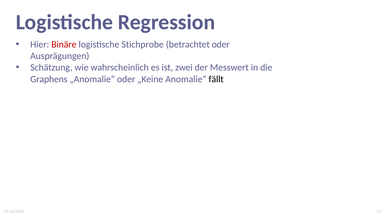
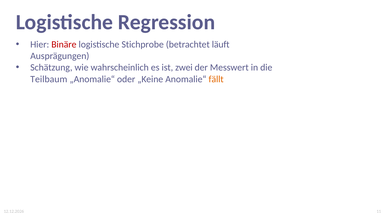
betrachtet oder: oder -> läuft (221, 44)
Graphens: Graphens -> Teilbaum (49, 79)
fällt colour: black -> orange (216, 79)
